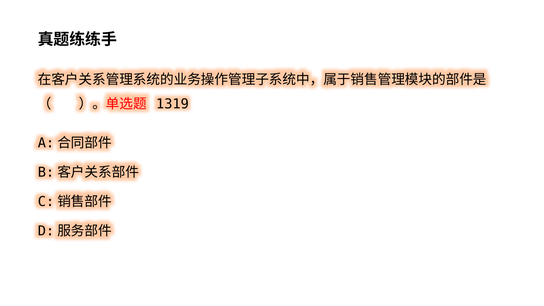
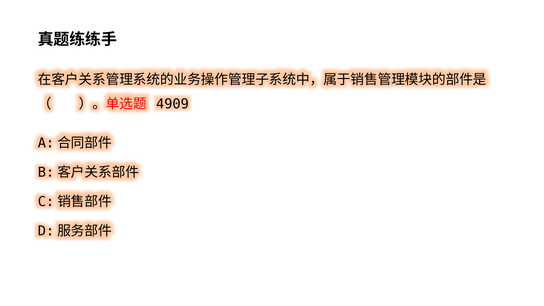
1319: 1319 -> 4909 (172, 104)
